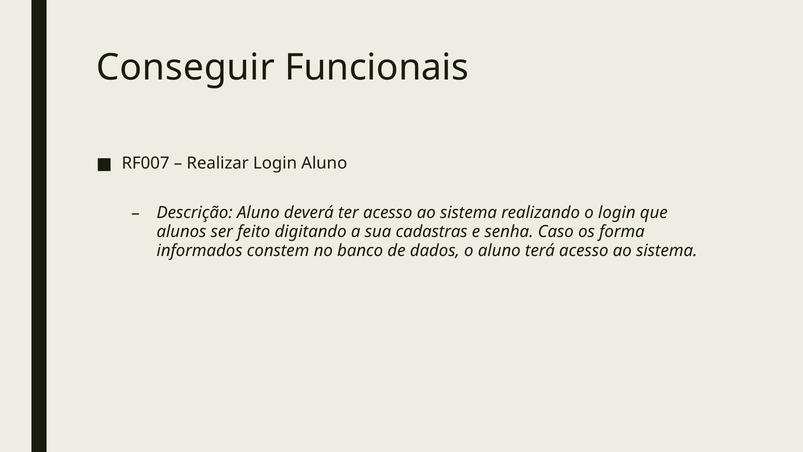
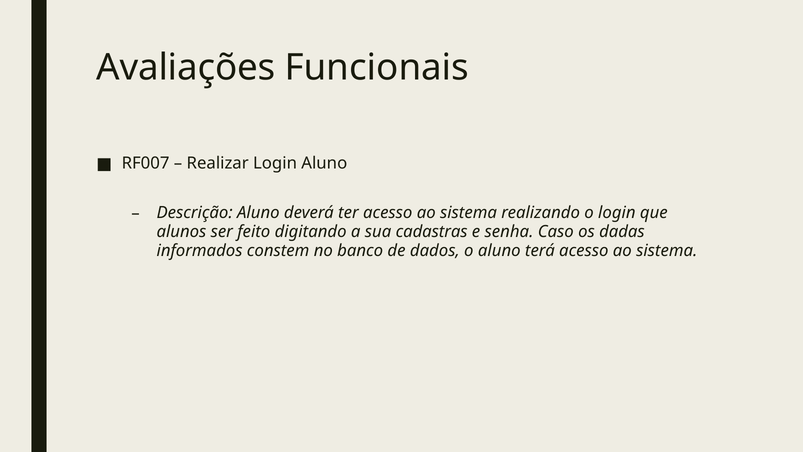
Conseguir: Conseguir -> Avaliações (186, 67)
forma: forma -> dadas (622, 231)
